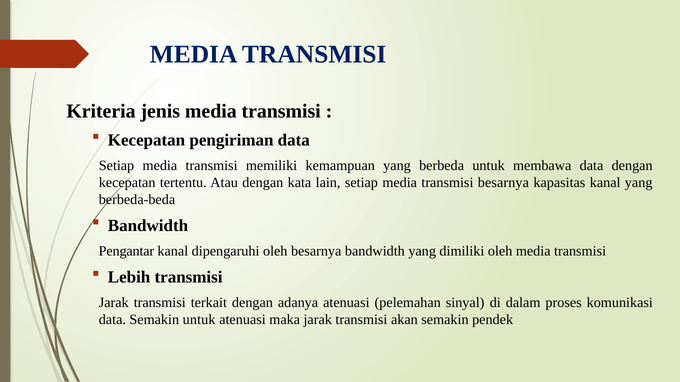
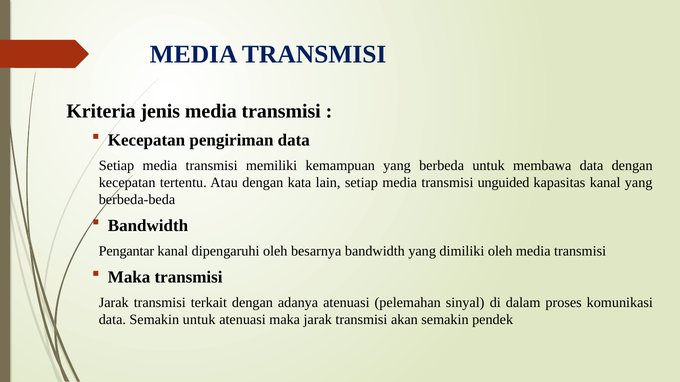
transmisi besarnya: besarnya -> unguided (504, 183)
Lebih: Lebih -> Maka (129, 277)
